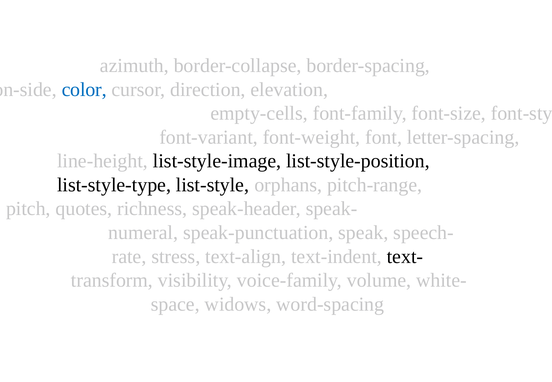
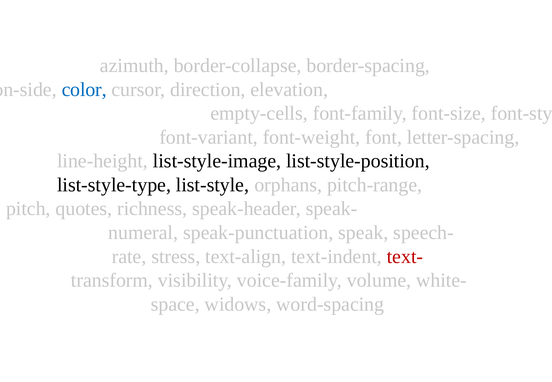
text- colour: black -> red (405, 257)
